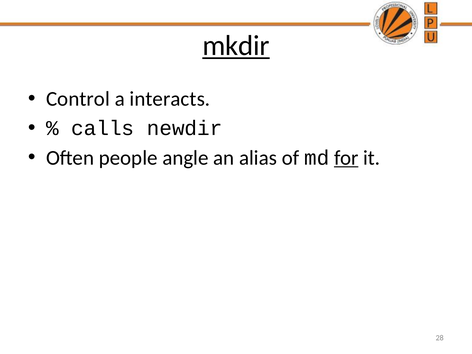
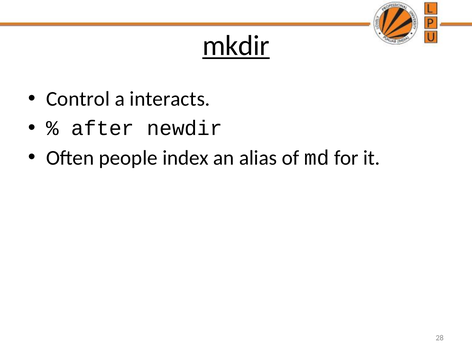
calls: calls -> after (103, 128)
angle: angle -> index (185, 158)
for underline: present -> none (346, 158)
